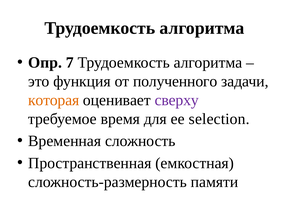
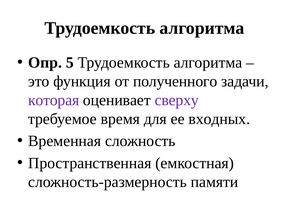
7: 7 -> 5 (70, 63)
которая colour: orange -> purple (54, 100)
selection: selection -> входных (219, 119)
